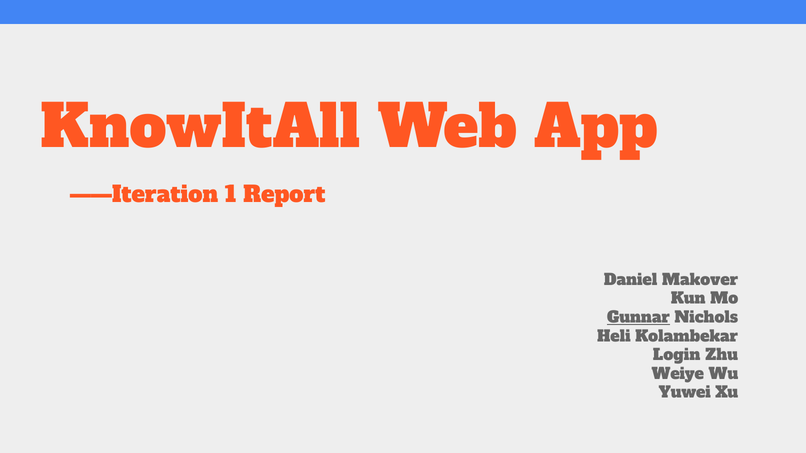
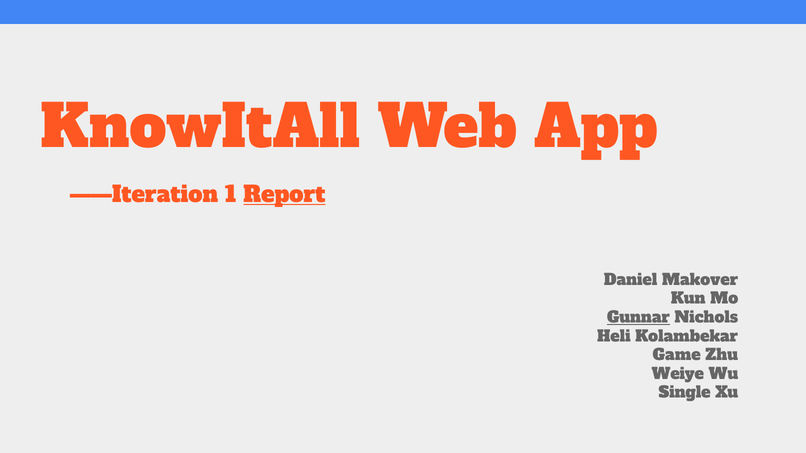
Report underline: none -> present (284, 195)
Login: Login -> Game (677, 355)
Yuwei: Yuwei -> Single (685, 393)
